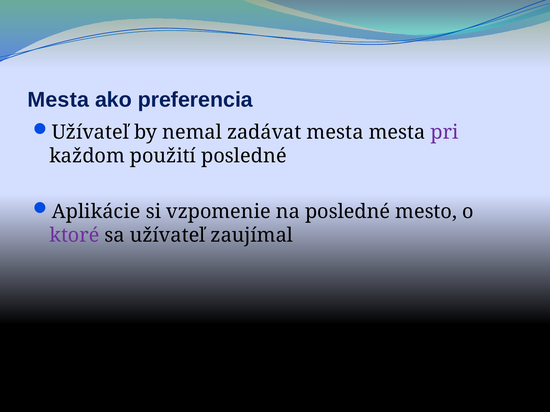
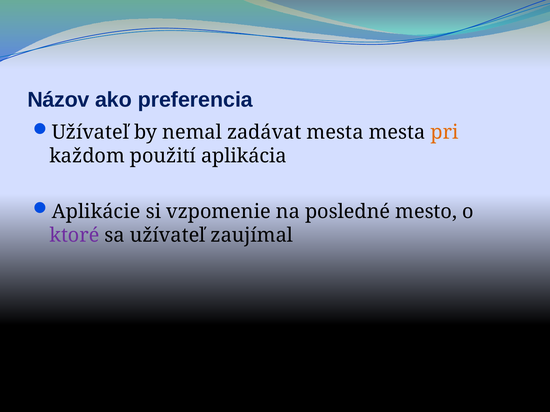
Mesta: Mesta -> Názov (58, 100)
pri colour: purple -> orange (445, 132)
použití posledné: posledné -> aplikácia (244, 156)
